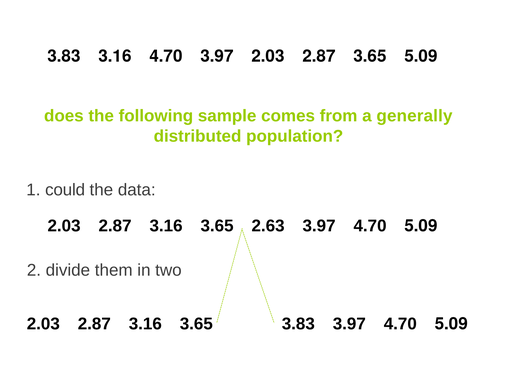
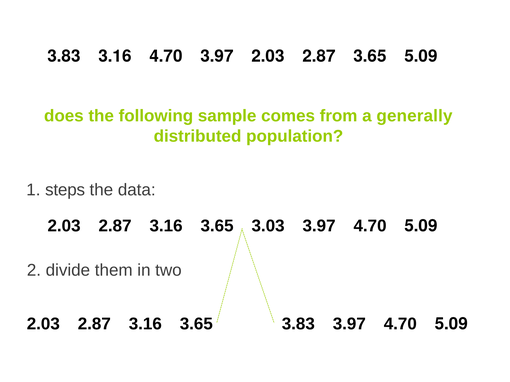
could: could -> steps (65, 190)
2.63: 2.63 -> 3.03 (268, 226)
